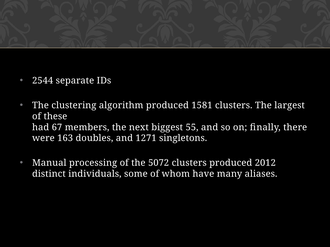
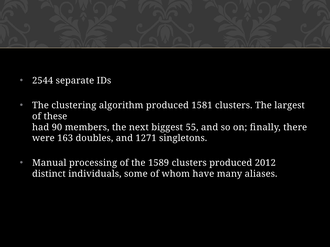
67: 67 -> 90 (57, 127)
5072: 5072 -> 1589 (159, 163)
